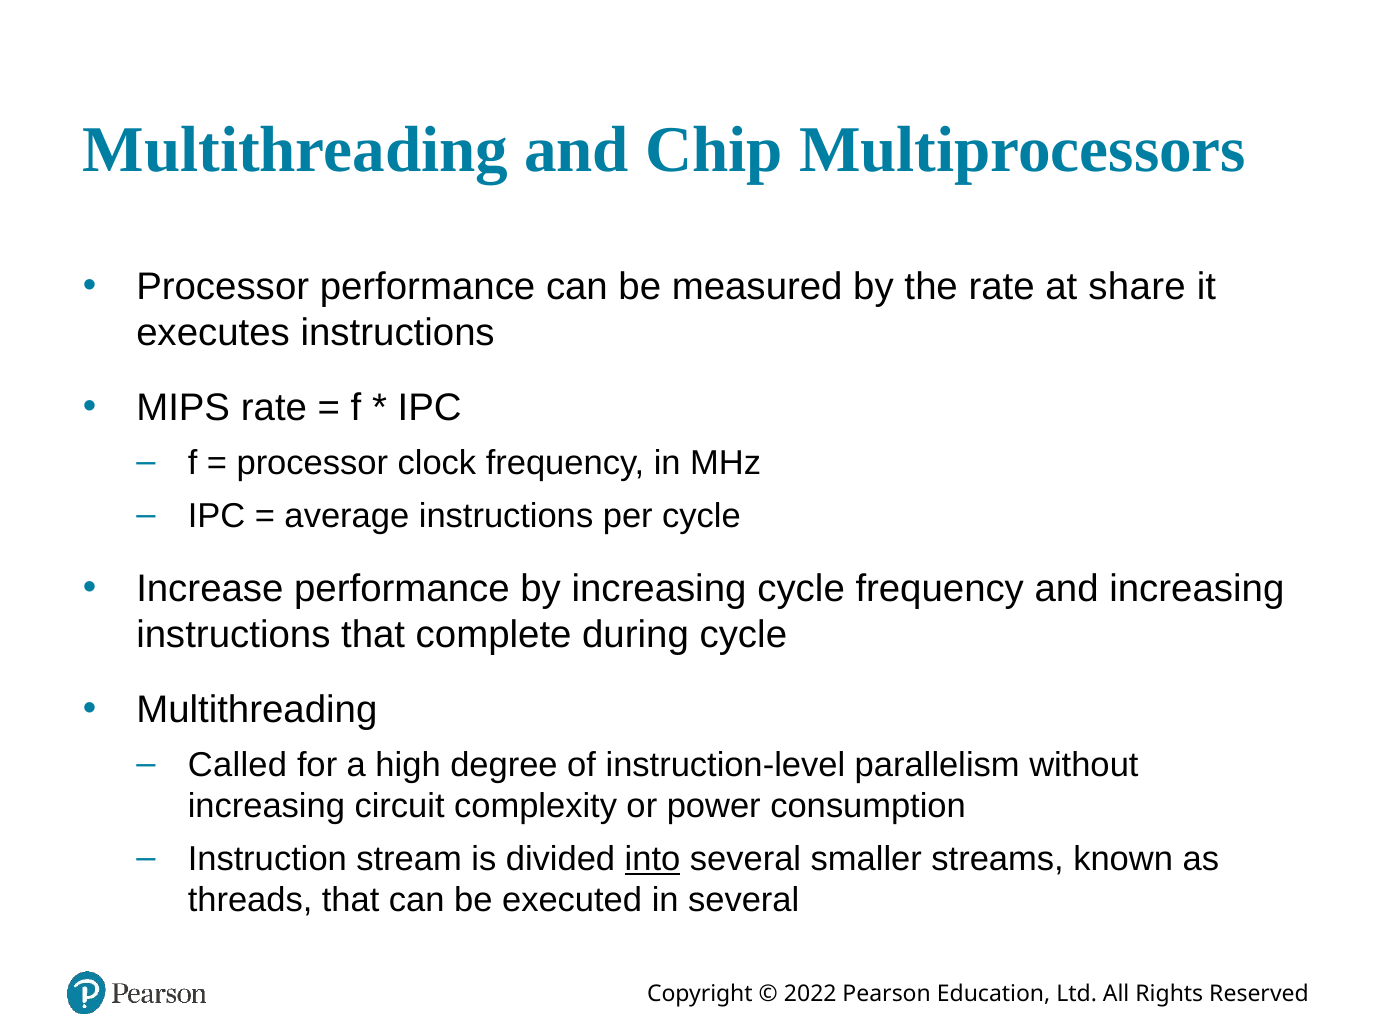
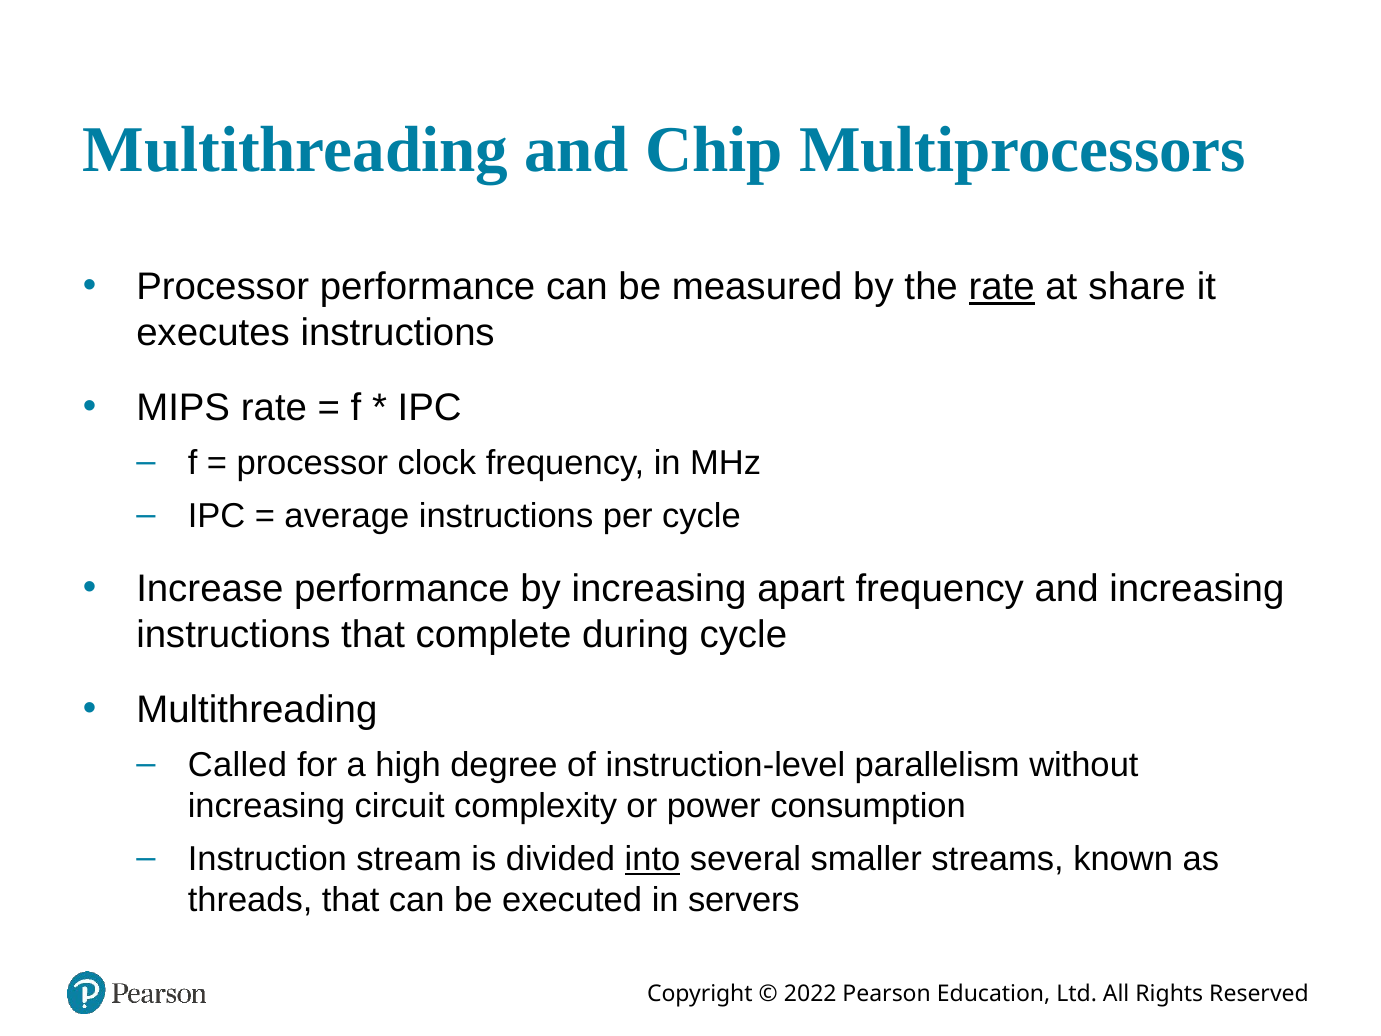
rate underline: none -> present (1002, 287)
increasing cycle: cycle -> apart (801, 589)
in several: several -> servers (744, 900)
